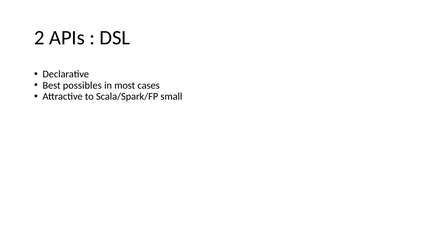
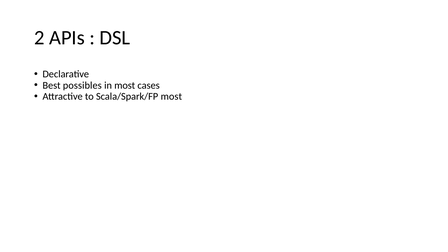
Scala/Spark/FP small: small -> most (171, 96)
